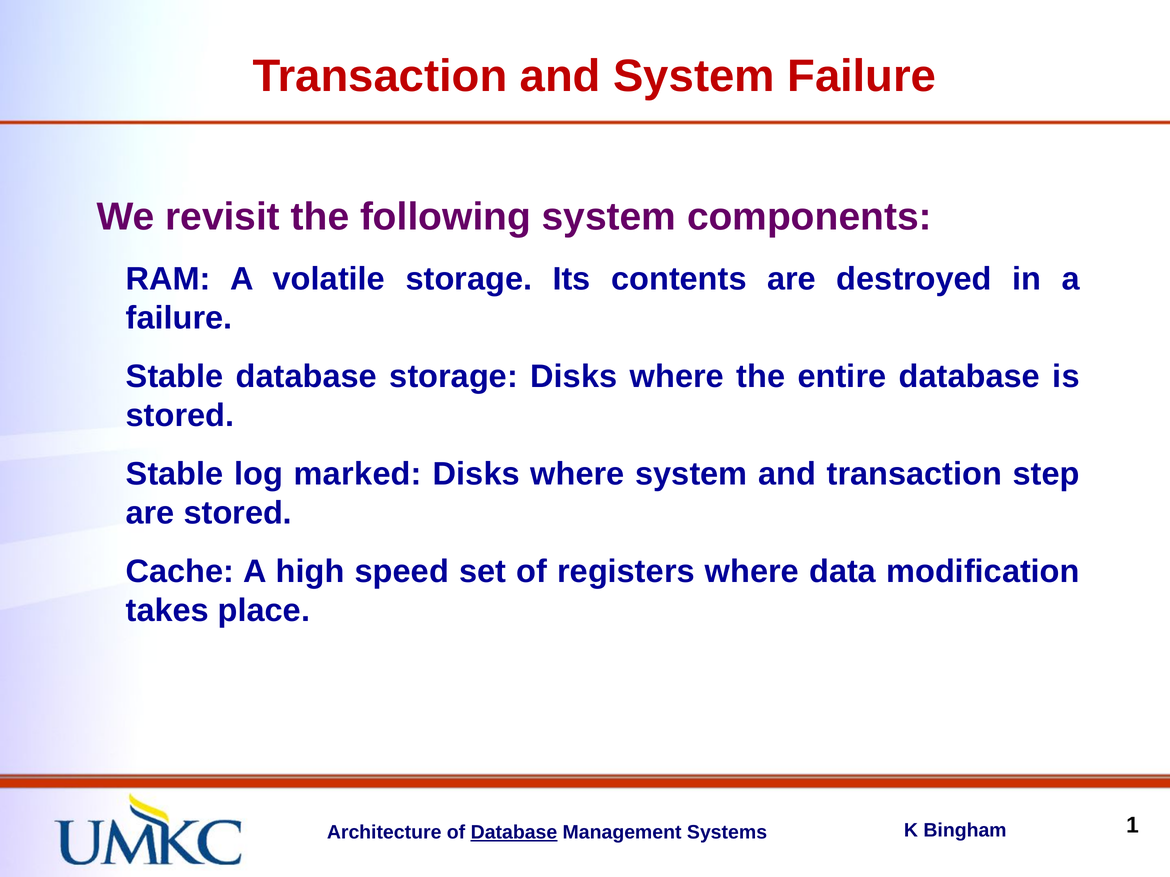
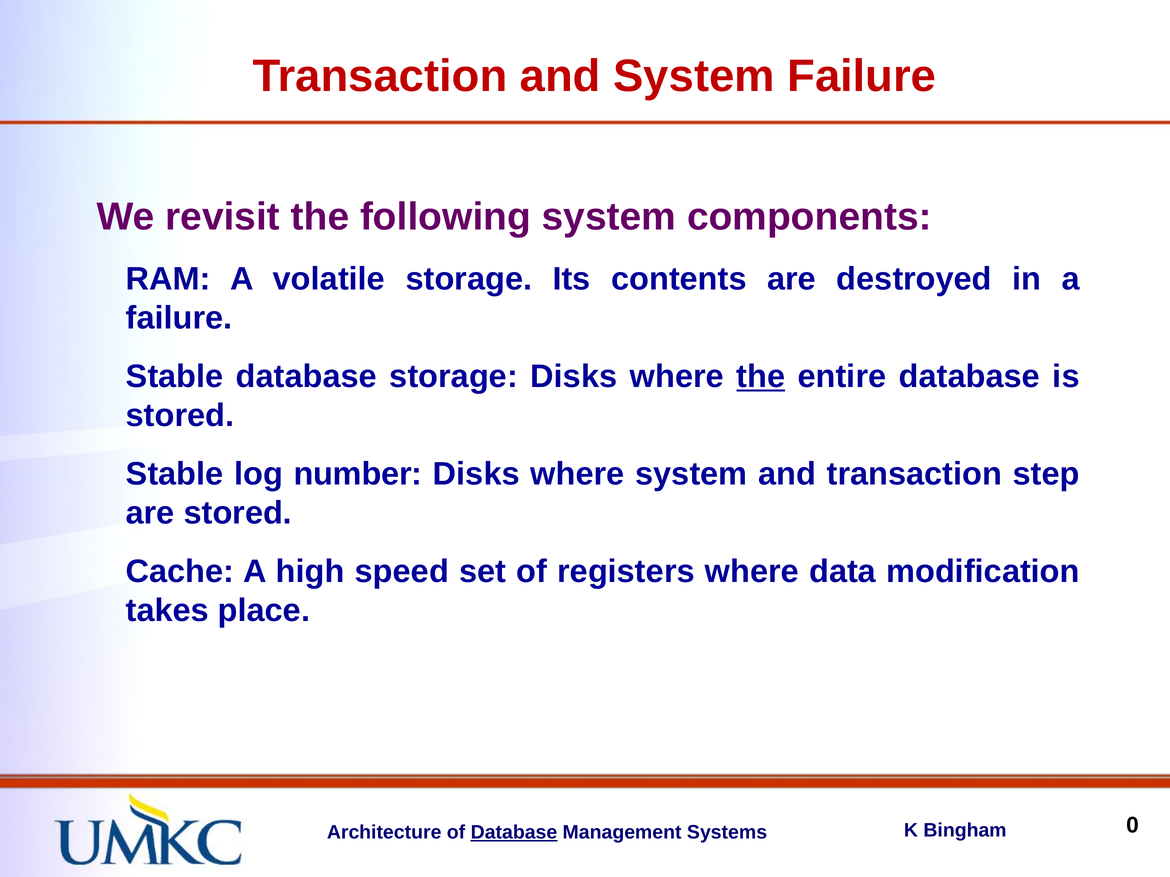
the underline: none -> present (761, 377)
marked: marked -> number (358, 474)
1: 1 -> 0 (1132, 825)
